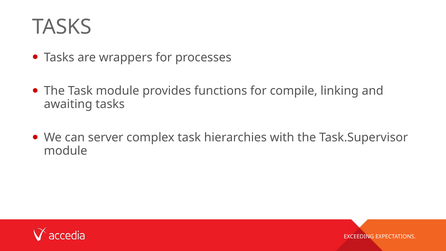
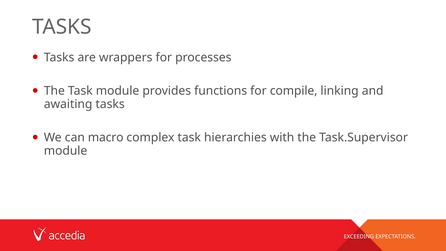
server: server -> macro (106, 138)
